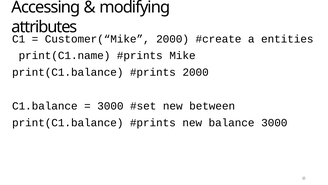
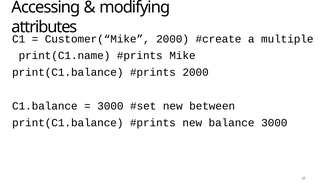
entities: entities -> multiple (287, 39)
